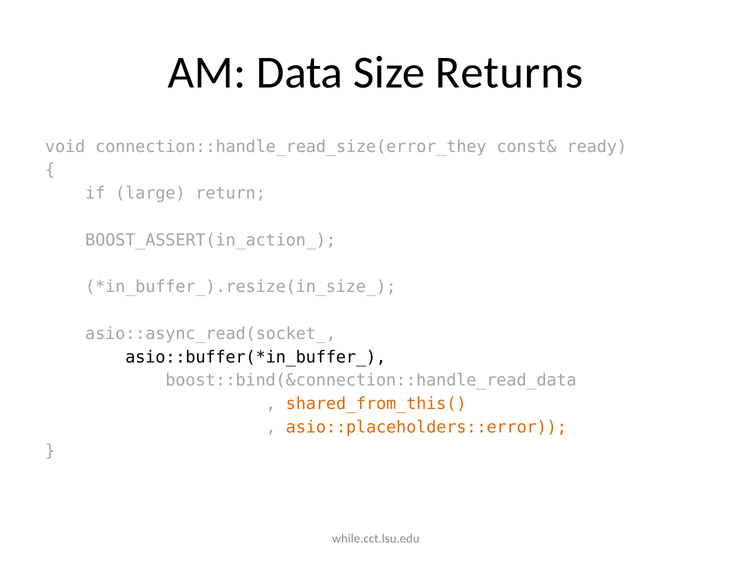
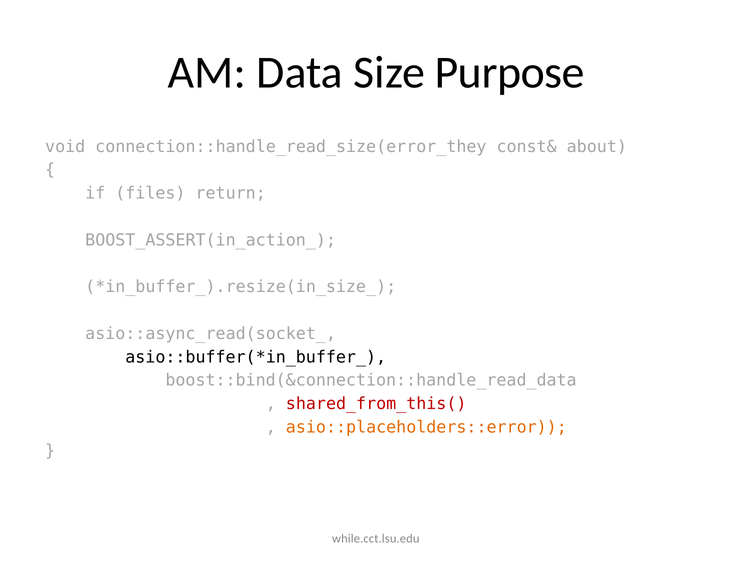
Returns: Returns -> Purpose (510, 73)
ready: ready -> about (597, 147)
large: large -> files (150, 193)
shared_from_this( colour: orange -> red (376, 404)
